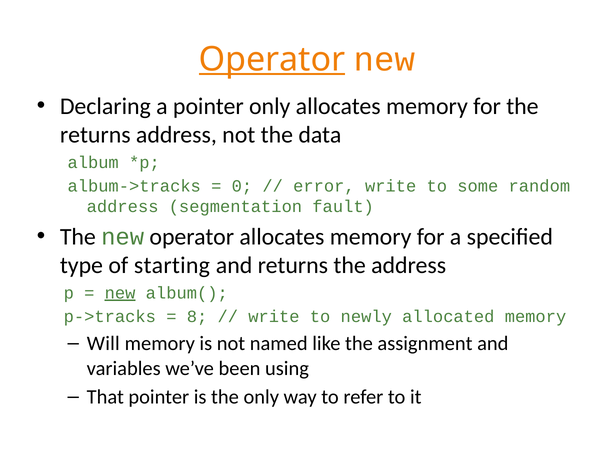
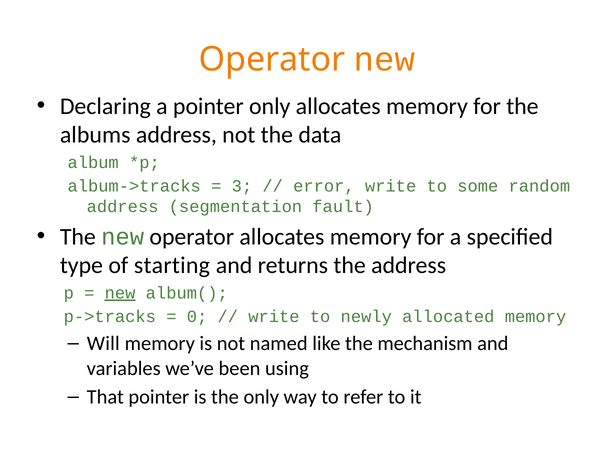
Operator underline: present -> none (272, 59)
returns: returns -> albums (95, 135)
0: 0 -> 3 (242, 186)
8: 8 -> 0 (197, 316)
assignment: assignment -> mechanism (425, 343)
